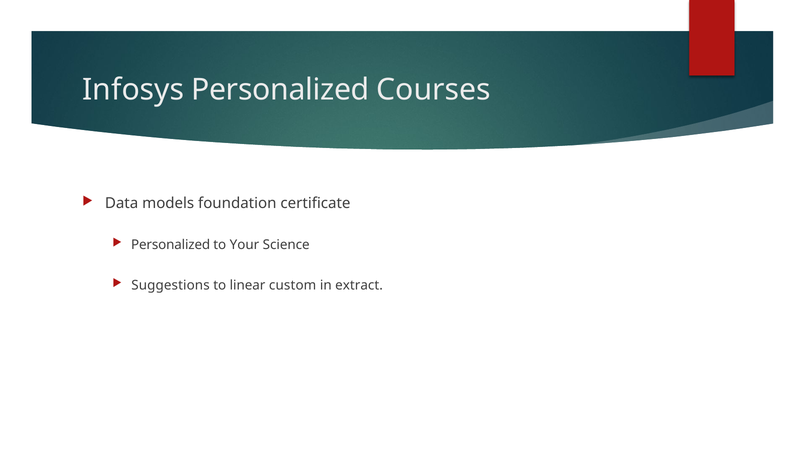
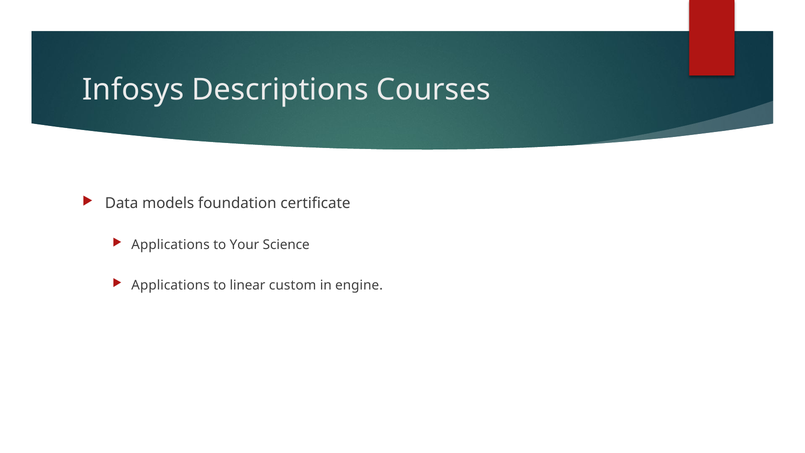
Infosys Personalized: Personalized -> Descriptions (280, 90)
Personalized: Personalized -> Applications (171, 245)
Suggestions: Suggestions -> Applications (171, 285)
extract: extract -> engine (359, 285)
